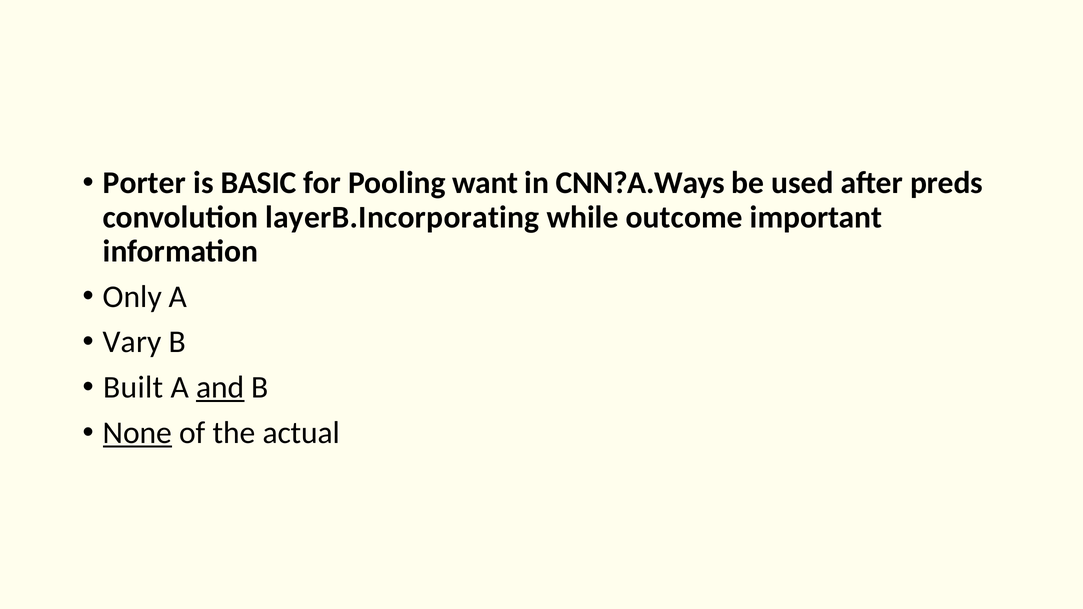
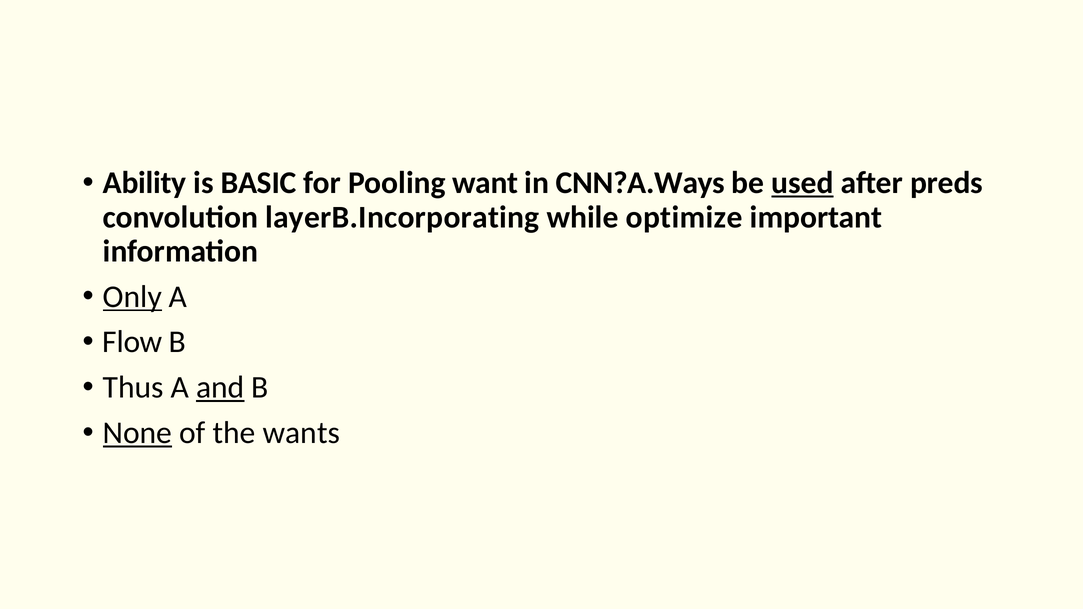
Porter: Porter -> Ability (145, 183)
used underline: none -> present (803, 183)
outcome: outcome -> optimize (684, 217)
Only underline: none -> present (132, 297)
Vary: Vary -> Flow (132, 342)
Built: Built -> Thus (133, 388)
actual: actual -> wants (301, 433)
